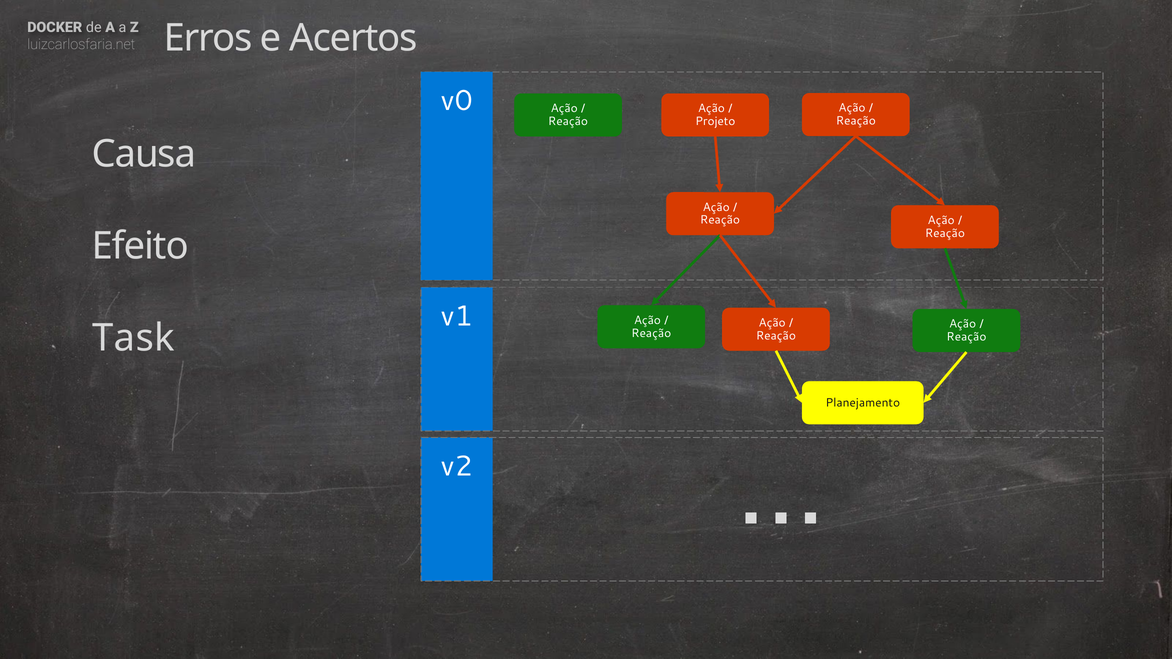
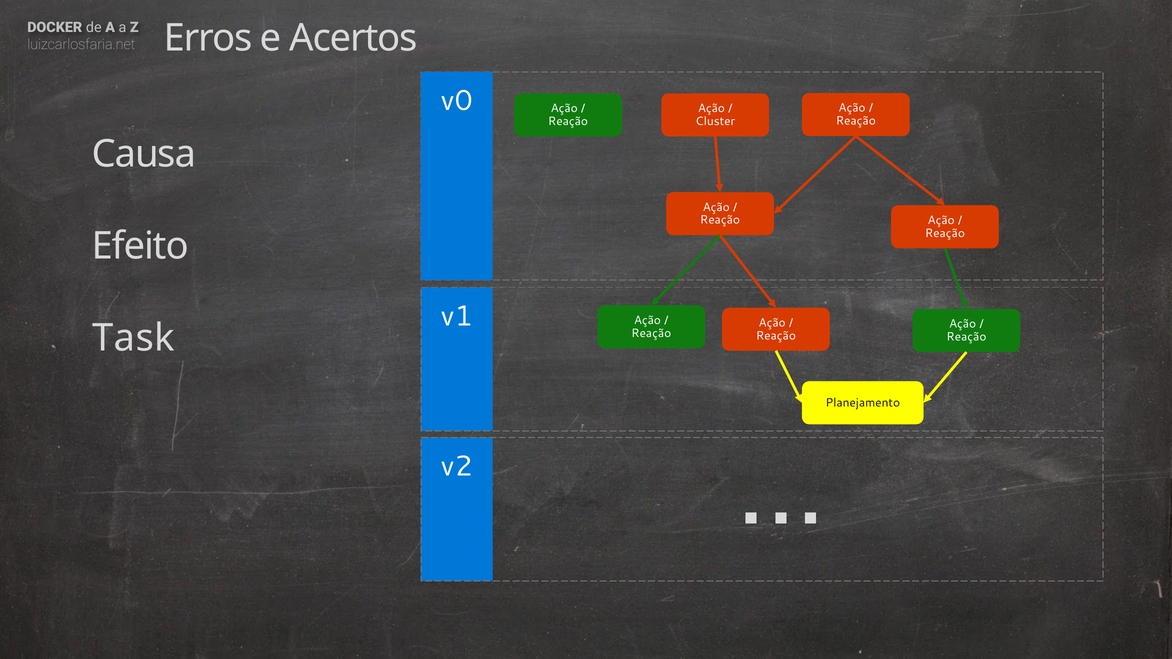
Projeto: Projeto -> Cluster (715, 121)
